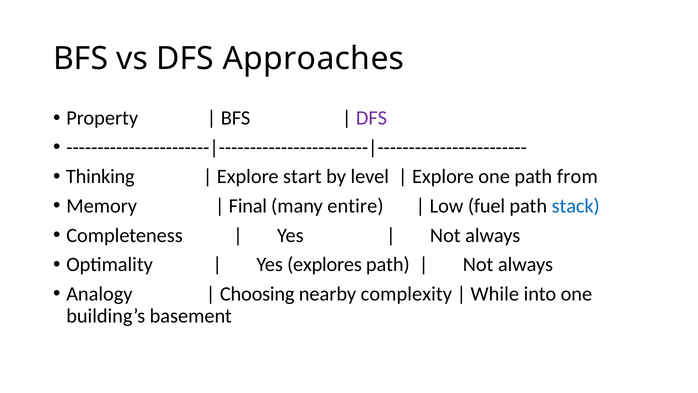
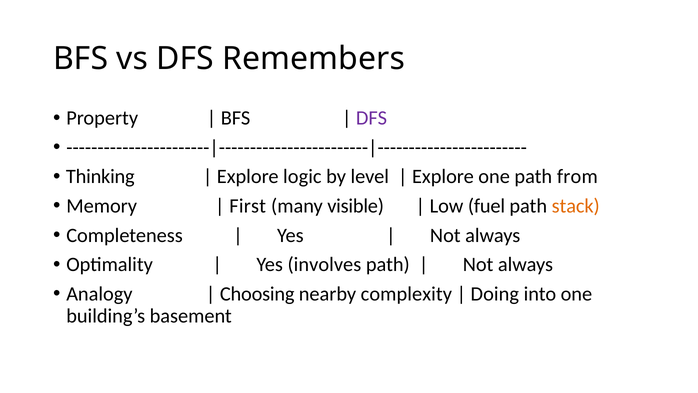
Approaches: Approaches -> Remembers (314, 59)
start: start -> logic (302, 177)
Final: Final -> First (248, 206)
entire: entire -> visible (356, 206)
stack colour: blue -> orange (576, 206)
explores: explores -> involves (324, 264)
While: While -> Doing (495, 294)
